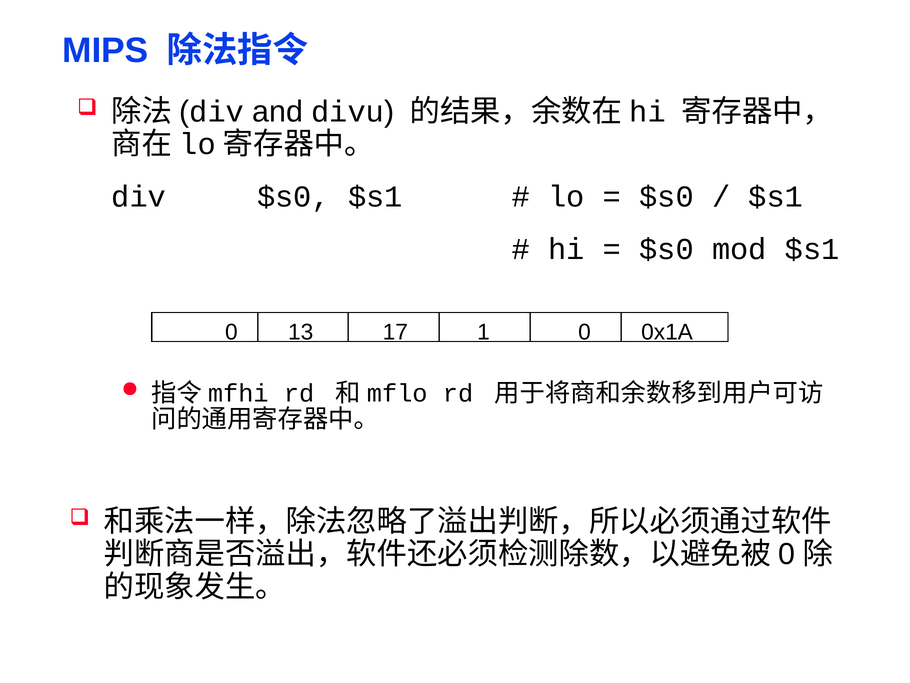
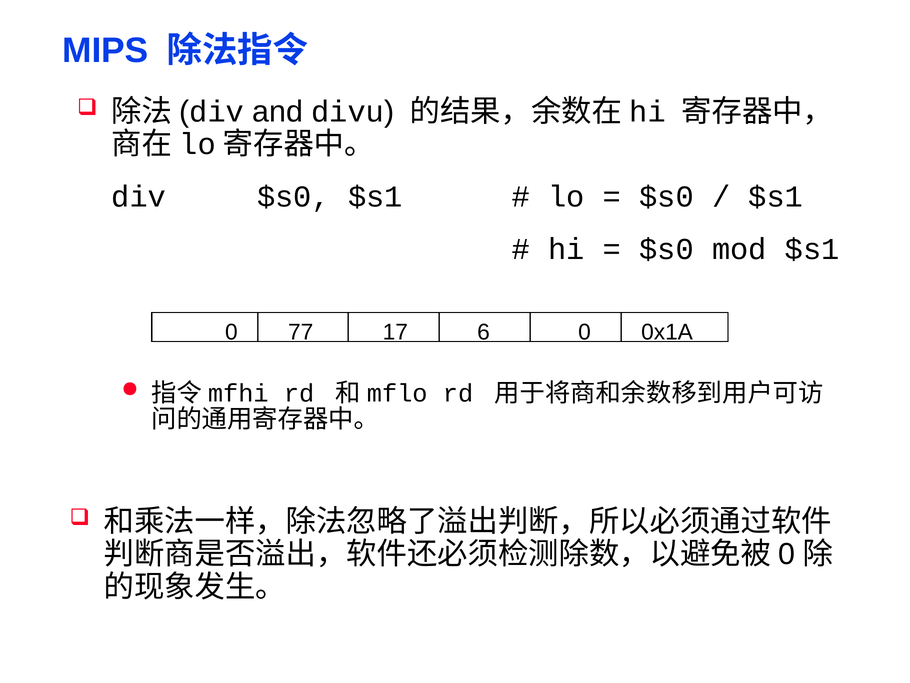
13: 13 -> 77 (301, 332)
1: 1 -> 6 (484, 332)
